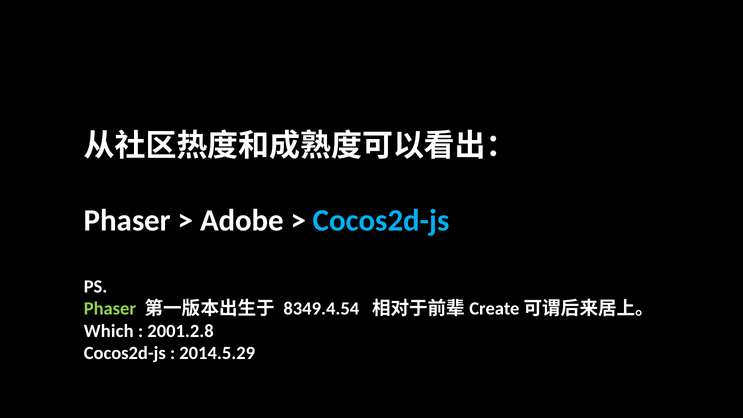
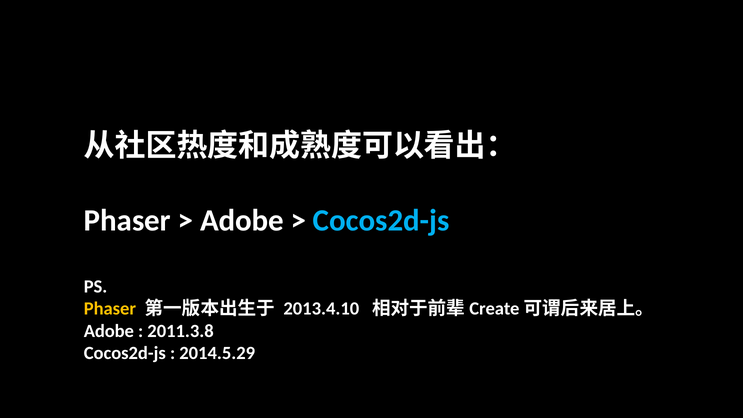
Phaser colour: light green -> yellow (110, 309)
8349.4.54: 8349.4.54 -> 2013.4.10 (321, 309)
Which: Which -> Adobe (109, 331)
2001.2.8: 2001.2.8 -> 2011.3.8 (181, 331)
